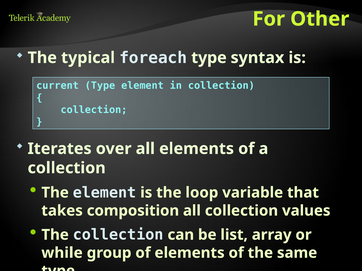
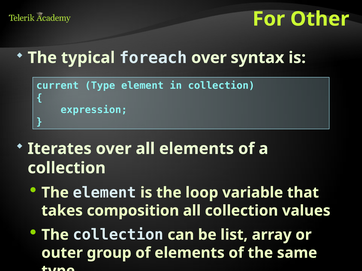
foreach type: type -> over (209, 58)
collection: collection -> expression (94, 110)
while: while -> outer (62, 253)
